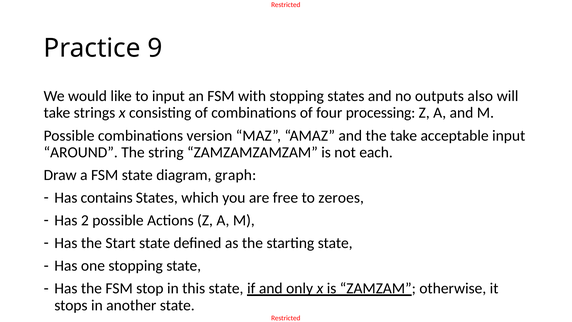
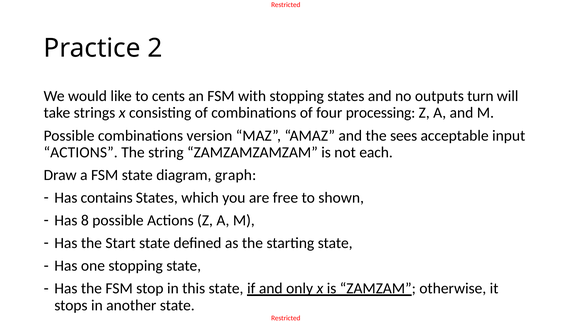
9: 9 -> 2 (155, 48)
to input: input -> cents (168, 96)
also: also -> turn (480, 96)
the take: take -> sees (404, 135)
AROUND: AROUND -> ACTIONS (81, 152)
zeroes: zeroes -> shown (341, 198)
2: 2 -> 8 (85, 220)
